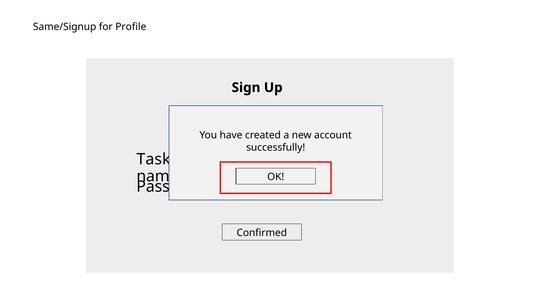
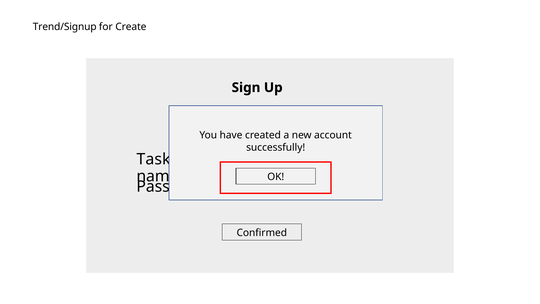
Same/Signup: Same/Signup -> Trend/Signup (65, 27)
Profile: Profile -> Create (131, 27)
